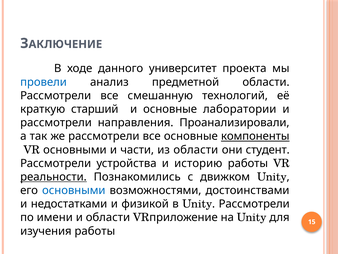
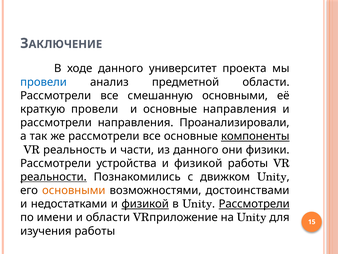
смешанную технологий: технологий -> основными (235, 95)
краткую старший: старший -> провели (95, 109)
основные лаборатории: лаборатории -> направления (240, 109)
VR основными: основными -> реальность (75, 149)
из области: области -> данного (196, 149)
студент: студент -> физики (268, 149)
устройства и историю: историю -> физикой (198, 163)
основными colour: blue -> orange (74, 190)
физикой underline: none -> present (145, 204)
Рассмотрели underline: none -> present (254, 204)
